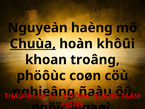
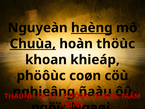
haèng underline: none -> present (92, 28)
khôûi: khôûi -> thöùc (116, 44)
troâng: troâng -> khieáp (95, 60)
